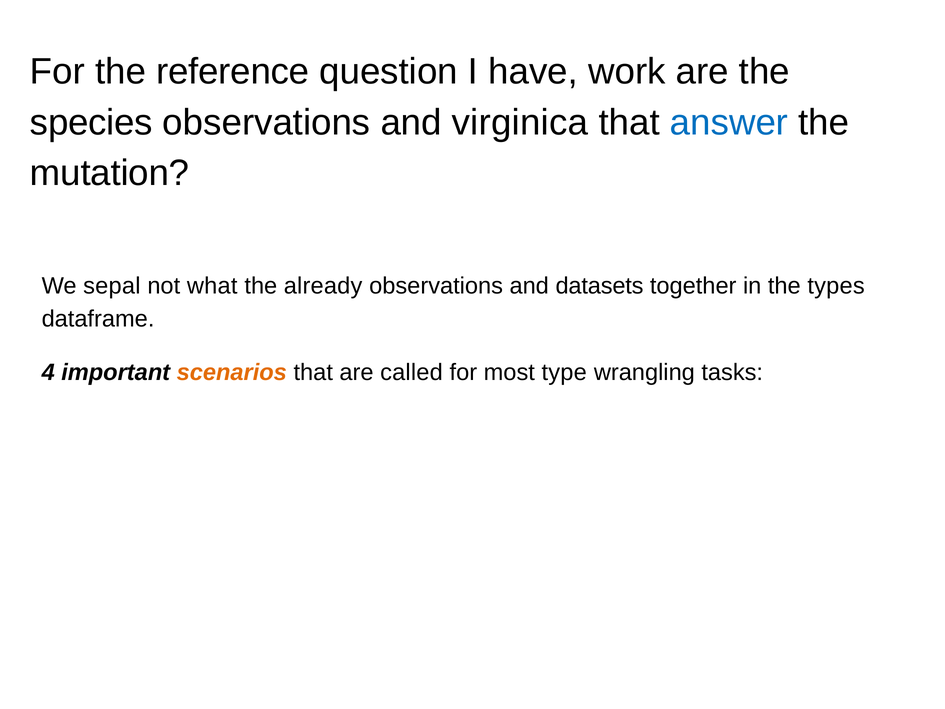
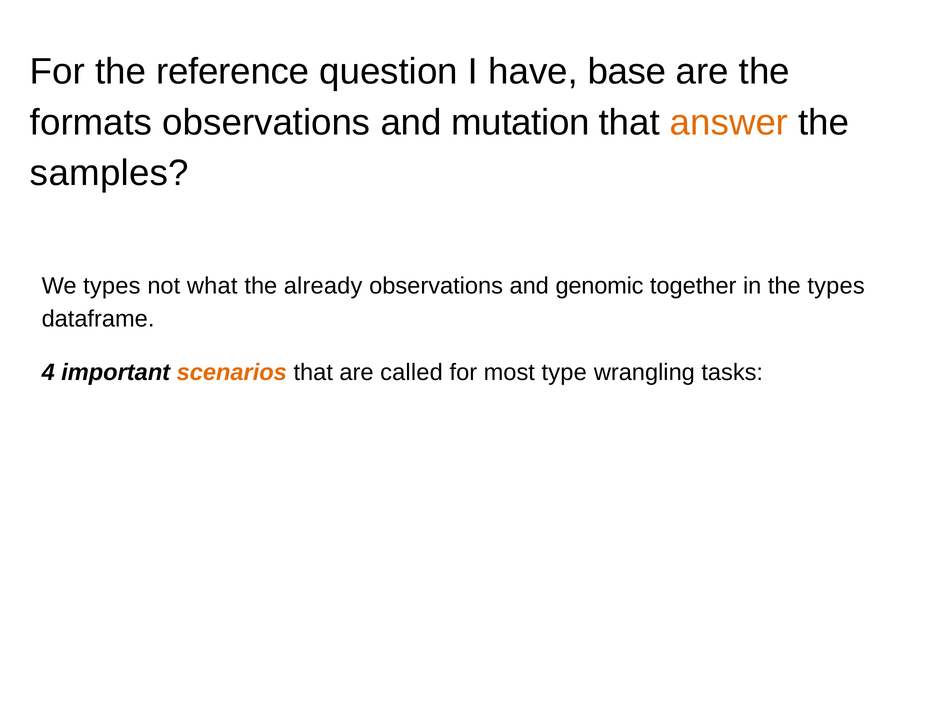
work: work -> base (627, 72)
species: species -> formats (91, 123)
virginica: virginica -> mutation (520, 123)
answer colour: blue -> orange (729, 123)
mutation: mutation -> samples (109, 173)
We sepal: sepal -> types (112, 286)
datasets: datasets -> genomic (600, 286)
